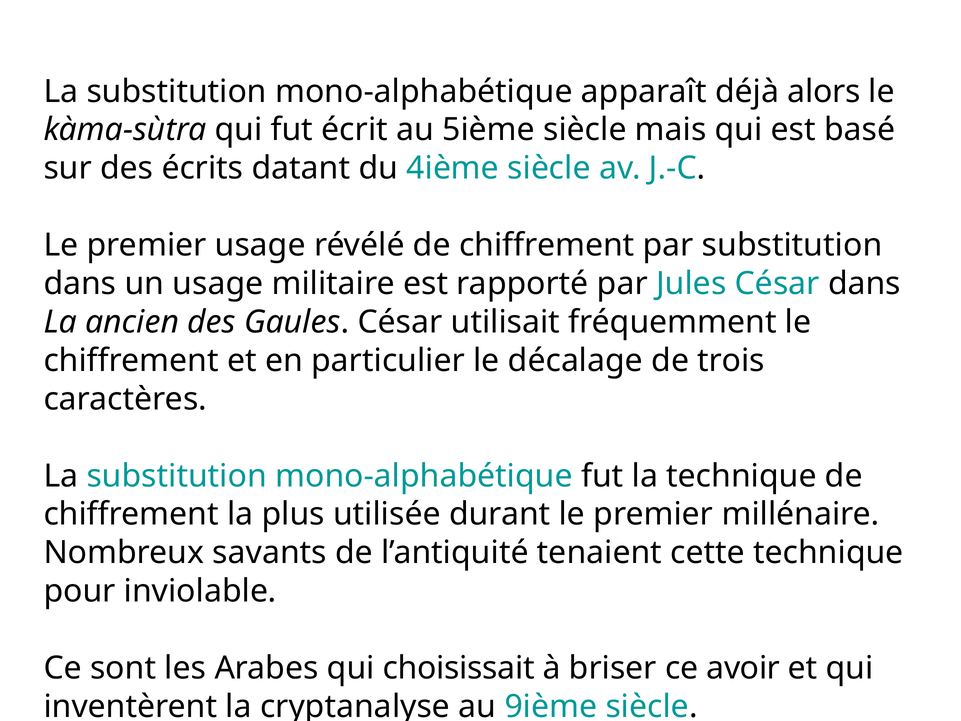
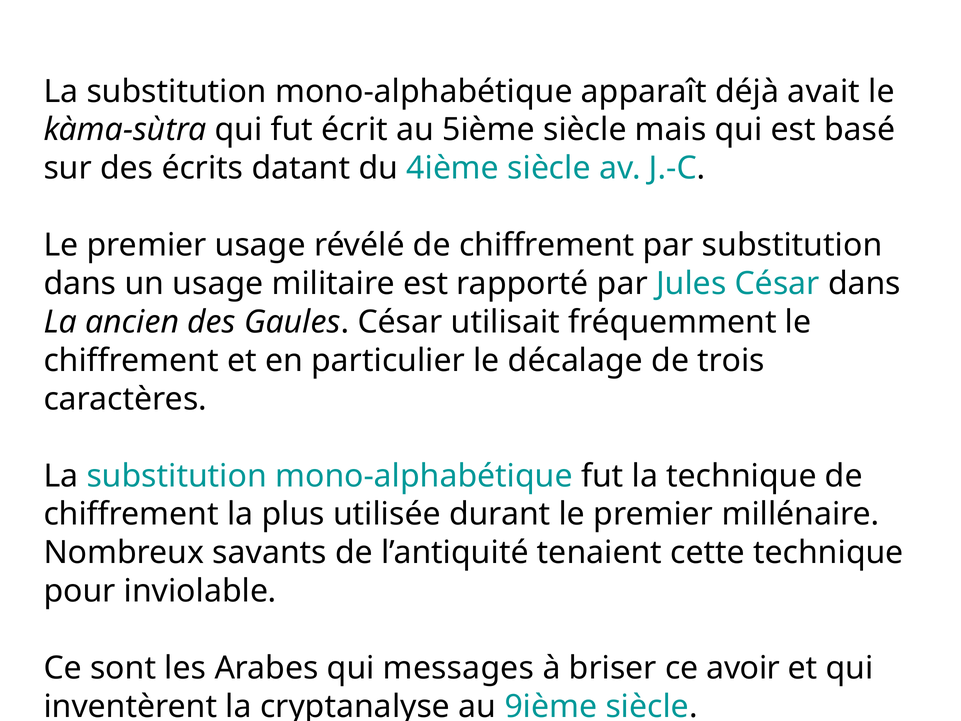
alors: alors -> avait (824, 91)
choisissait: choisissait -> messages (459, 668)
